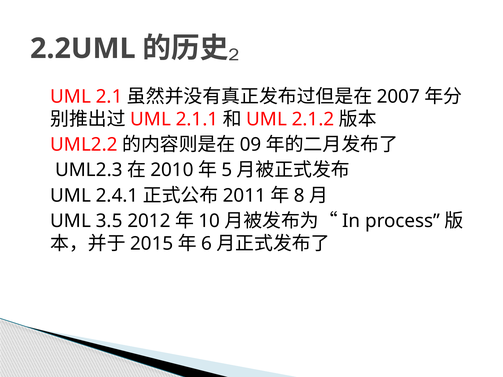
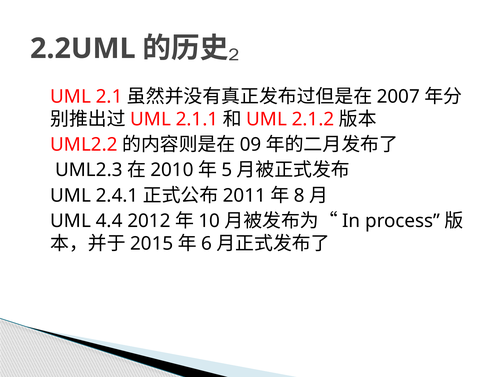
3.5: 3.5 -> 4.4 (109, 221)
